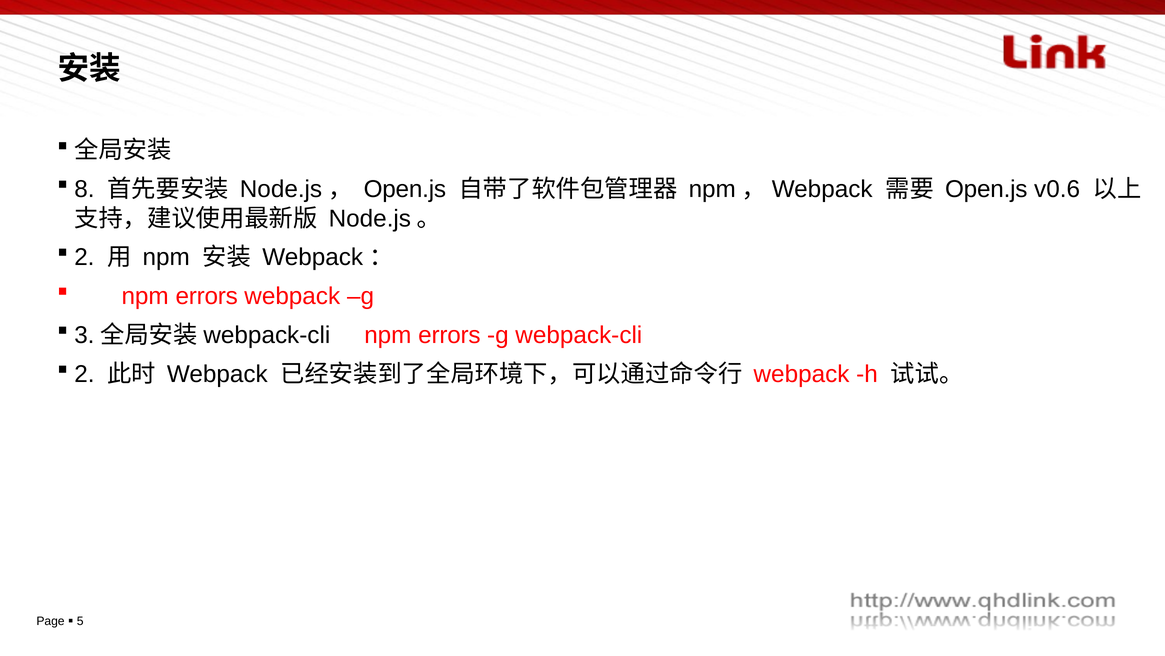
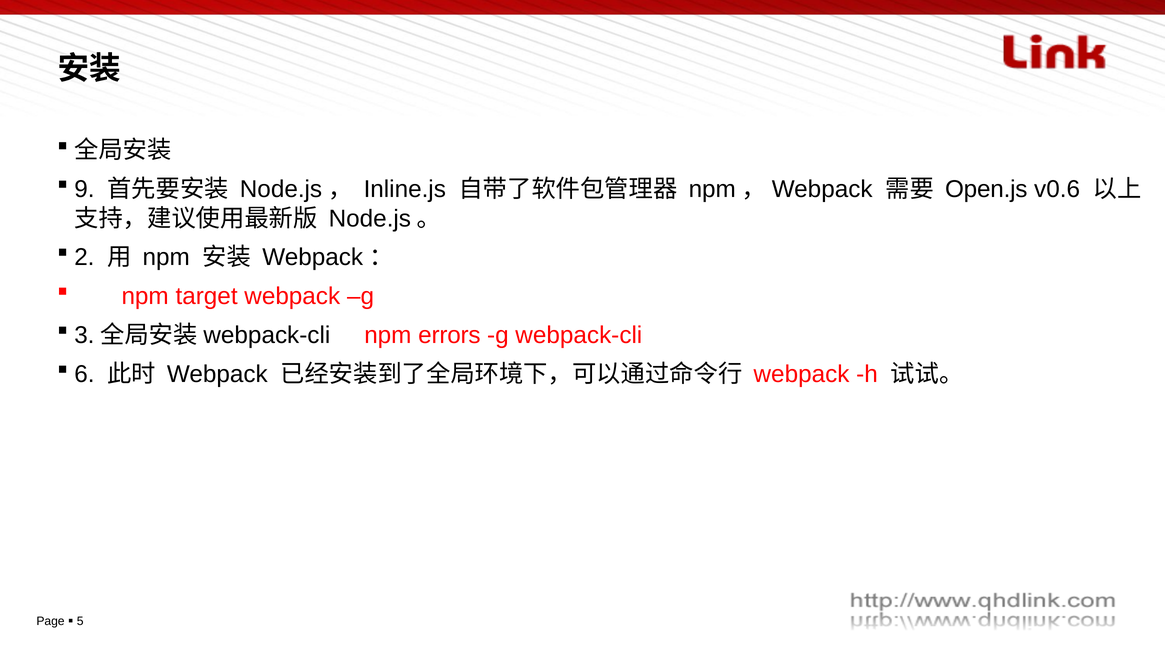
8: 8 -> 9 (84, 189)
Node.js， Open.js: Open.js -> Inline.js (405, 189)
errors: errors -> target (207, 296)
2: 2 -> 6 (84, 374)
